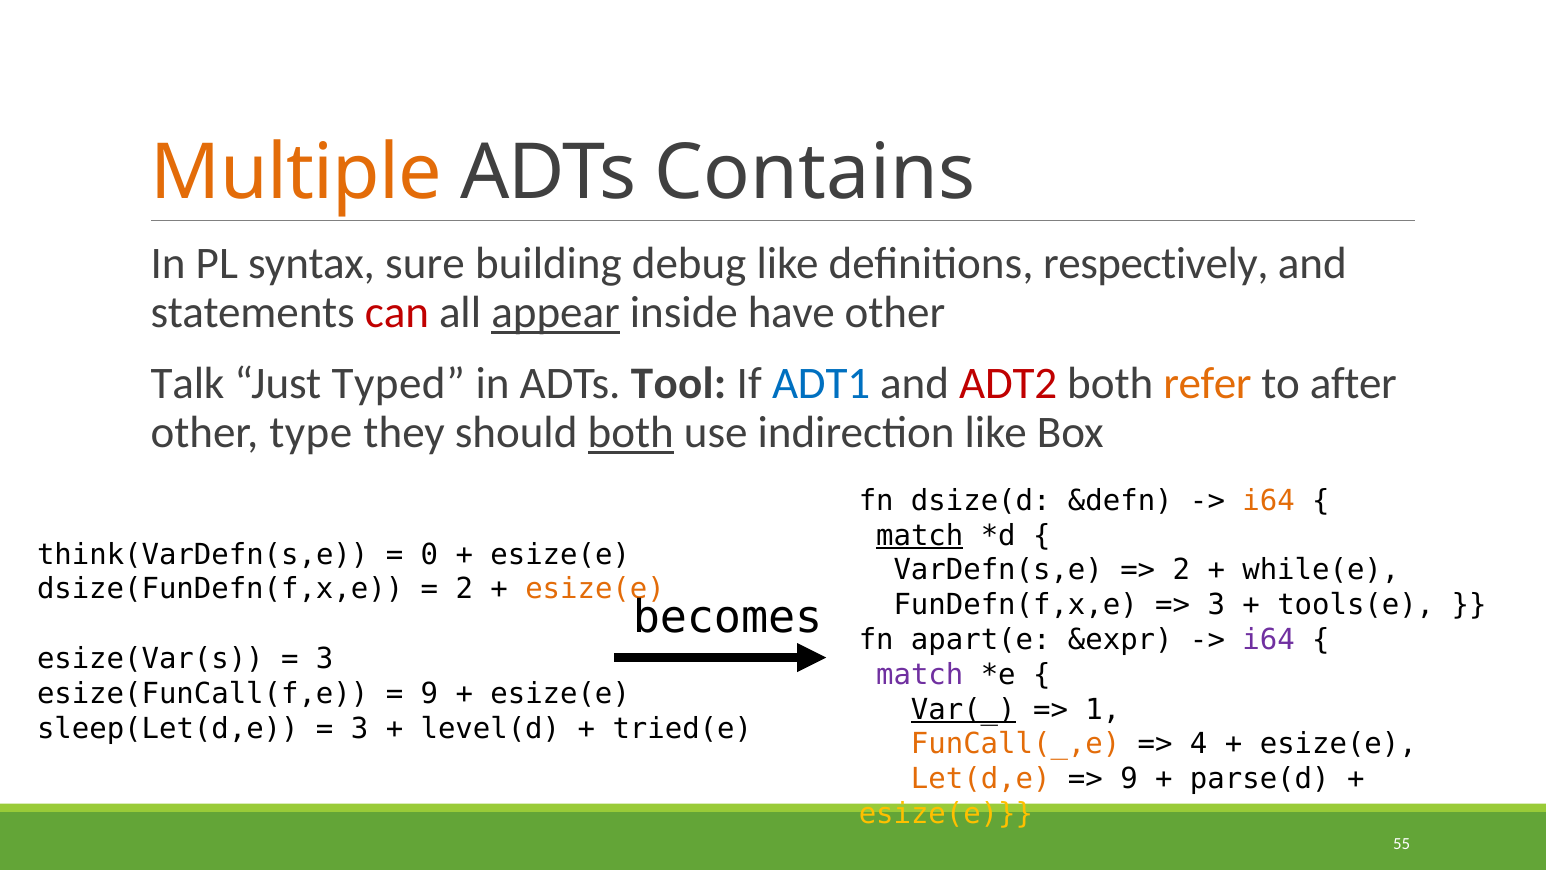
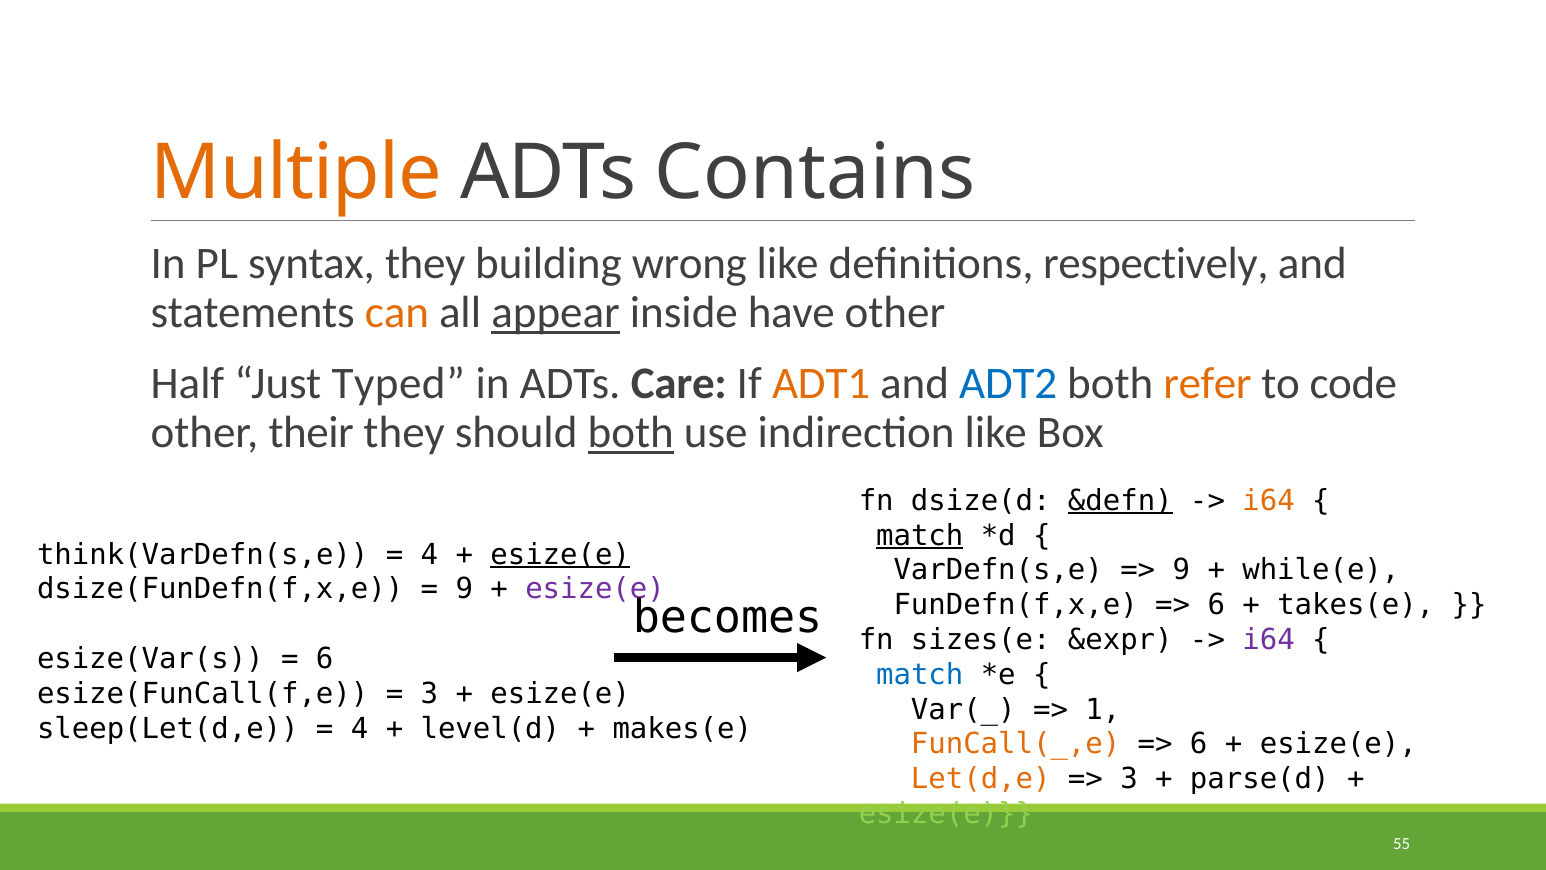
syntax sure: sure -> they (425, 264)
debug: debug -> wrong (689, 264)
can colour: red -> orange (397, 313)
Talk: Talk -> Half (187, 384)
Tool: Tool -> Care (679, 384)
ADT1 colour: blue -> orange (821, 384)
ADT2 colour: red -> blue (1008, 384)
after: after -> code (1353, 384)
type: type -> their (311, 433)
&defn underline: none -> present (1120, 500)
0: 0 -> 4 (429, 554)
esize(e underline: none -> present (560, 554)
2: 2 -> 9 (1181, 570)
2: 2 -> 9 (464, 589)
esize(e colour: orange -> purple (595, 589)
3: 3 -> 6 (1216, 605)
tools(e: tools(e -> takes(e (1356, 605)
apart(e: apart(e -> sizes(e (981, 640)
3: 3 -> 6 (325, 659)
match colour: purple -> blue (920, 674)
9: 9 -> 3 (429, 693)
Var(_ underline: present -> none (963, 709)
3: 3 -> 4 (360, 728)
tried(e: tried(e -> makes(e (682, 728)
4: 4 -> 6 (1199, 744)
9: 9 -> 3 (1129, 779)
esize(e colour: yellow -> light green (946, 813)
